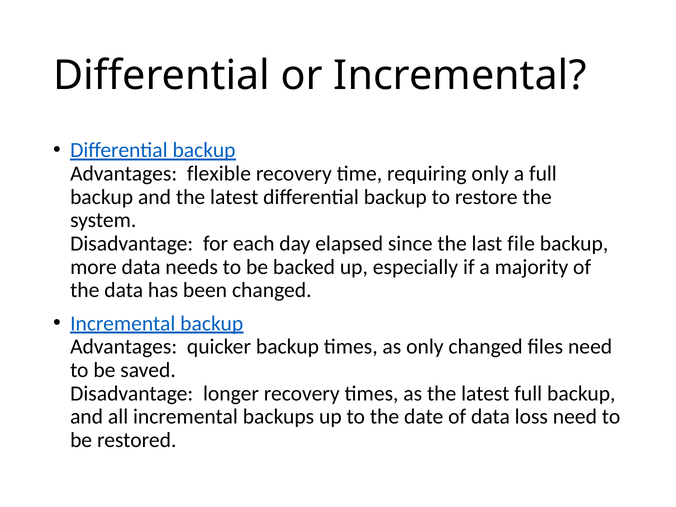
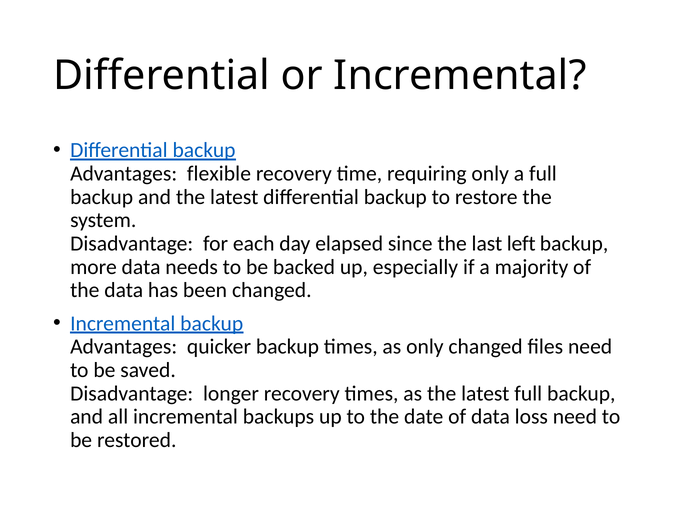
file: file -> left (521, 244)
